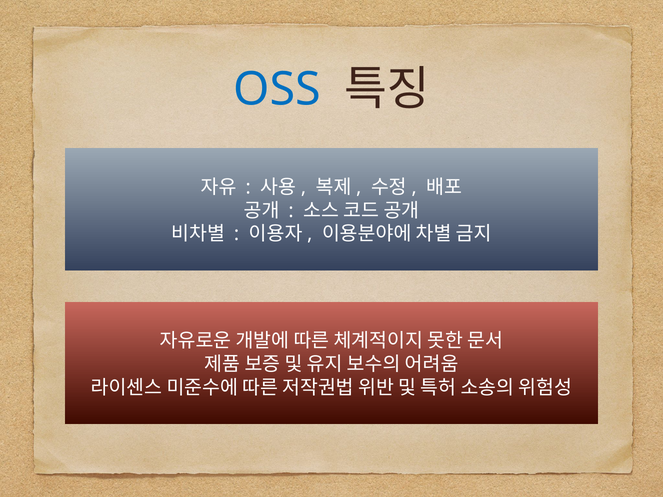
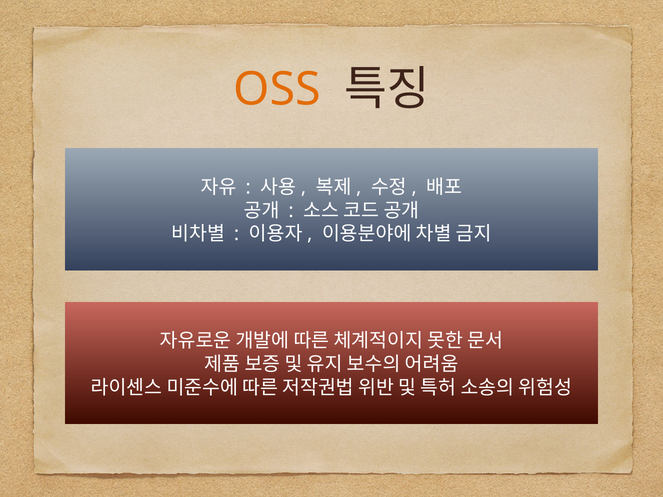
OSS colour: blue -> orange (277, 89)
